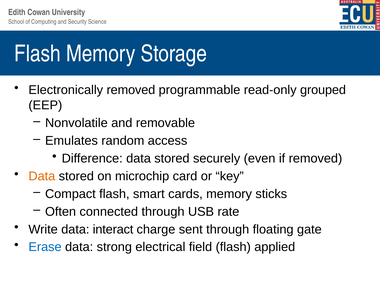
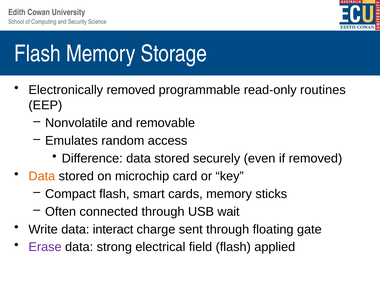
grouped: grouped -> routines (323, 90)
rate: rate -> wait (228, 212)
Erase colour: blue -> purple (45, 247)
